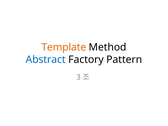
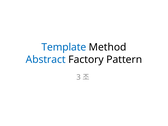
Template colour: orange -> blue (64, 47)
